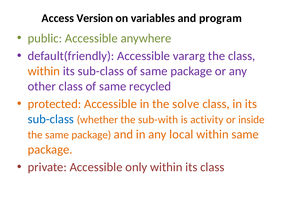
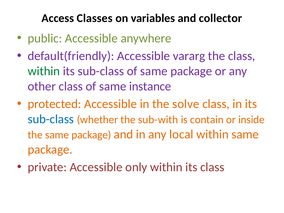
Version: Version -> Classes (95, 18)
program: program -> collector (221, 18)
within colour: orange -> green (44, 71)
recycled: recycled -> instance (150, 86)
activity: activity -> contain (207, 120)
